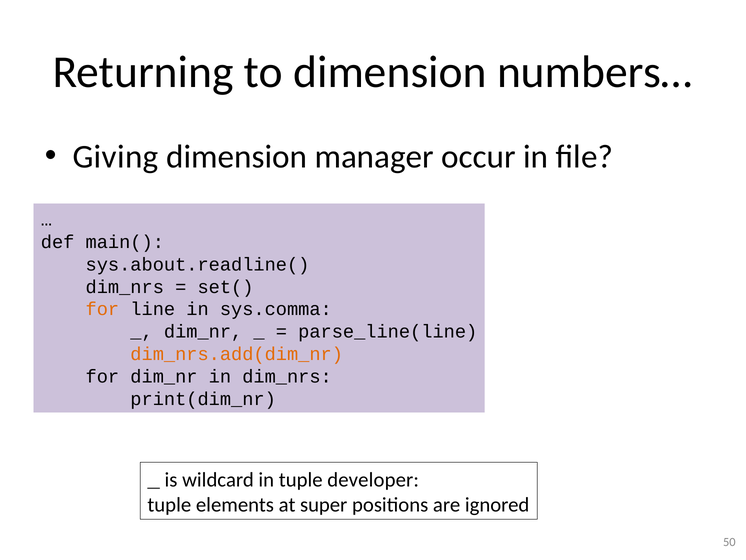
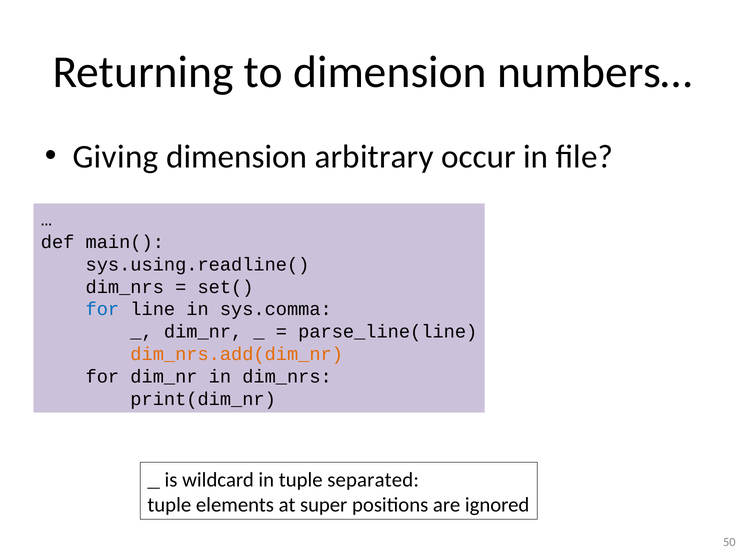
manager: manager -> arbitrary (374, 156)
sys.about.readline(: sys.about.readline( -> sys.using.readline( (198, 264)
for colour: orange -> blue (102, 309)
developer: developer -> separated (373, 479)
